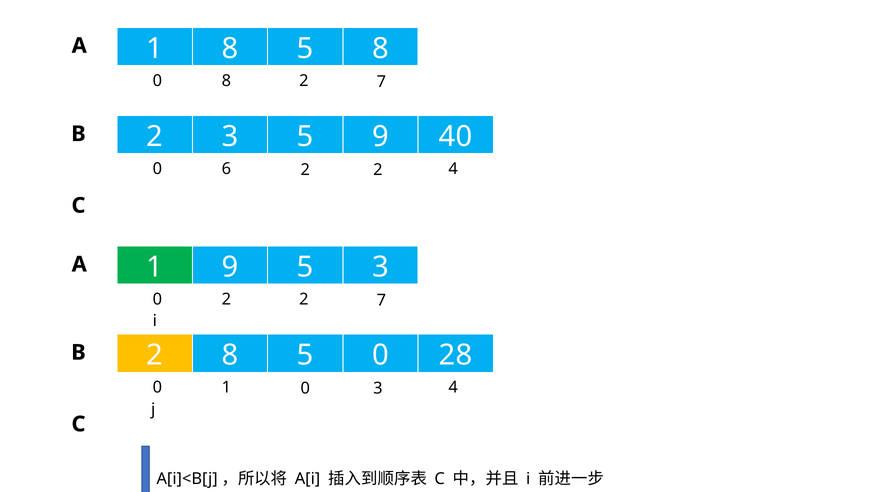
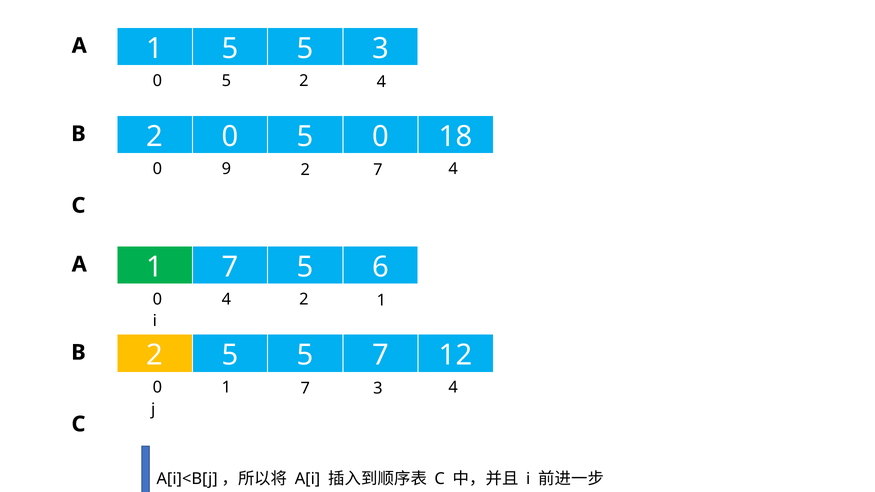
1 8: 8 -> 5 (230, 48)
5 8: 8 -> 3 (380, 48)
8: 8 -> 5 (226, 81)
7: 7 -> 4 (381, 82)
2 3: 3 -> 0 (230, 137)
5 9: 9 -> 0 (380, 137)
40: 40 -> 18 (456, 137)
6: 6 -> 9 (226, 169)
2: 2 -> 7 (378, 170)
9: 9 -> 7 (230, 267)
5 3: 3 -> 6 (380, 267)
0 2: 2 -> 4 (226, 299)
7: 7 -> 1 (381, 300)
2 8: 8 -> 5 (230, 355)
5 0: 0 -> 7 (380, 355)
28: 28 -> 12 (456, 355)
0 1 0: 0 -> 7 (305, 388)
